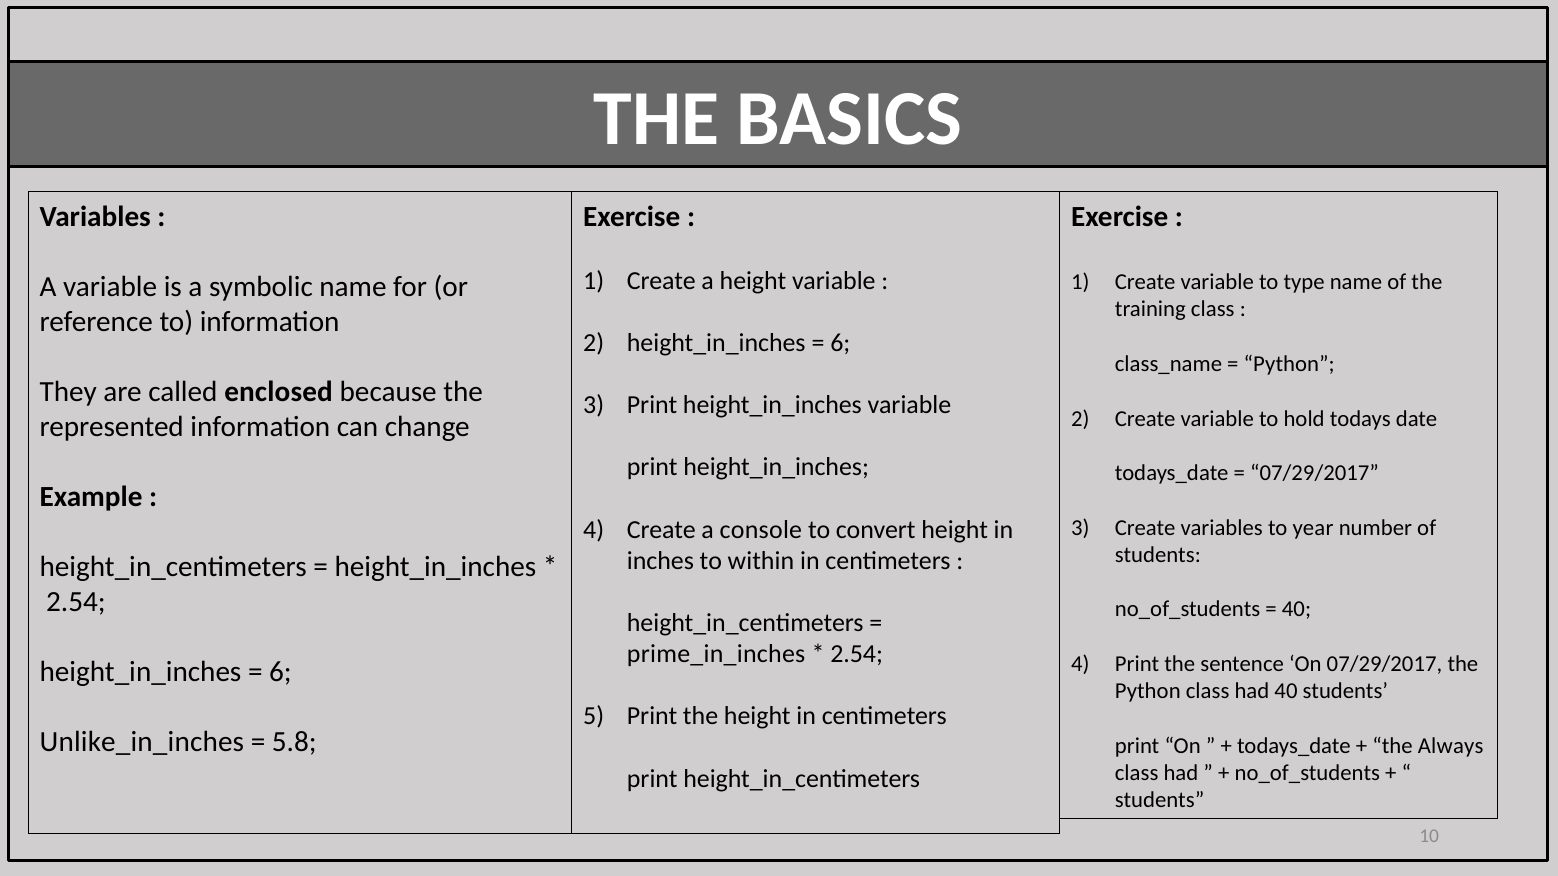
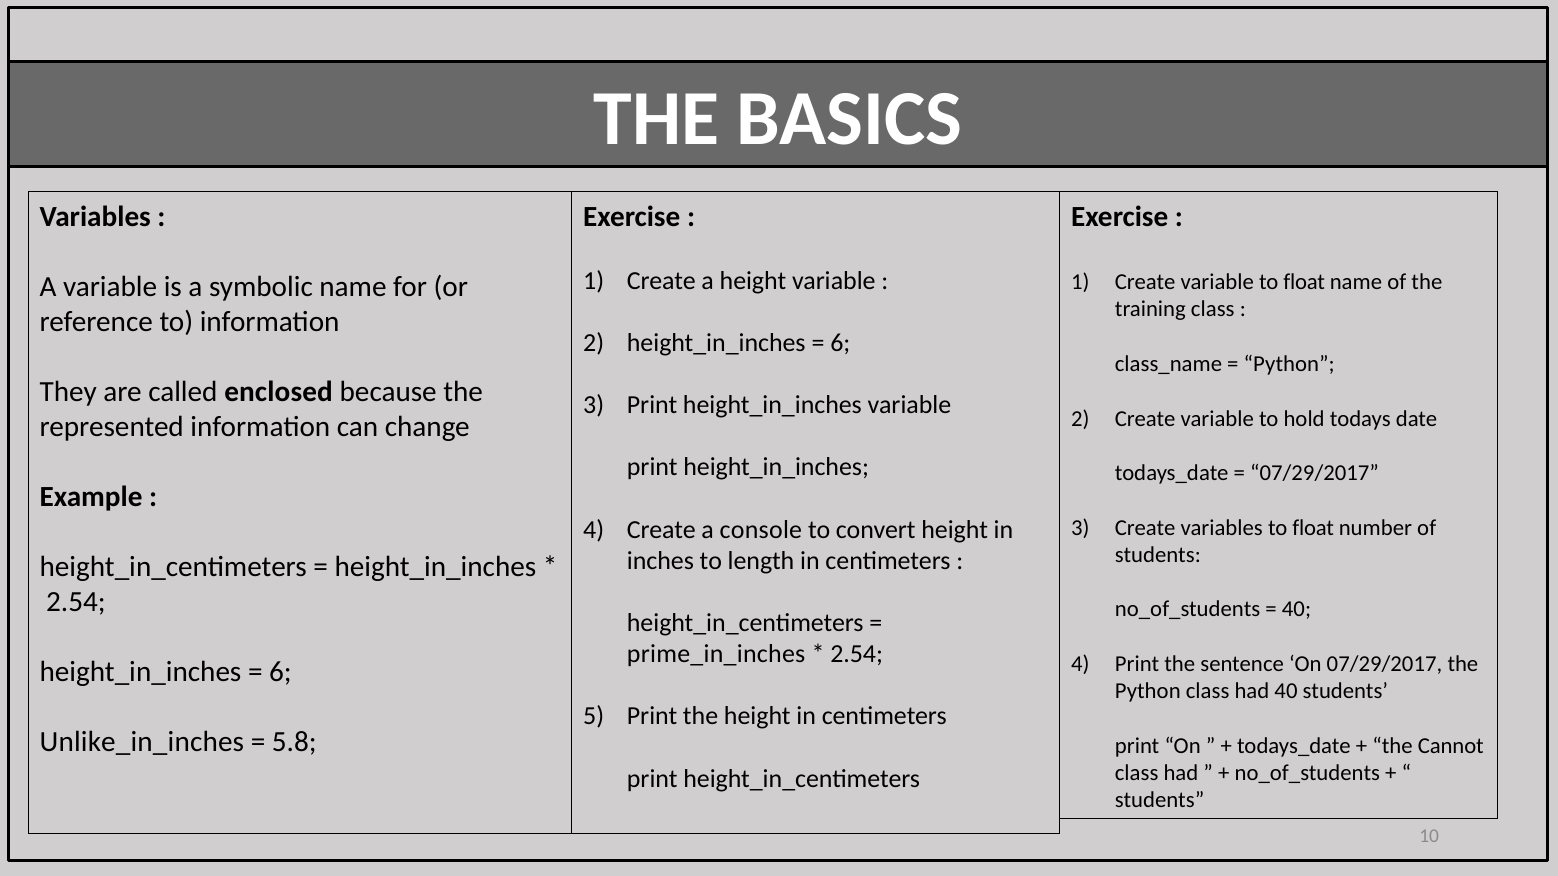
variable to type: type -> float (1304, 282)
variables to year: year -> float (1313, 528)
within: within -> length (761, 561)
Always: Always -> Cannot (1451, 746)
